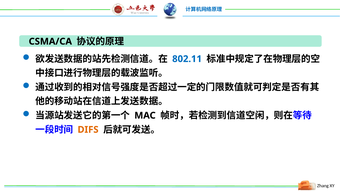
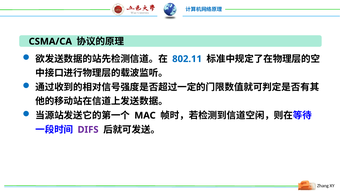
DIFS colour: orange -> purple (88, 130)
